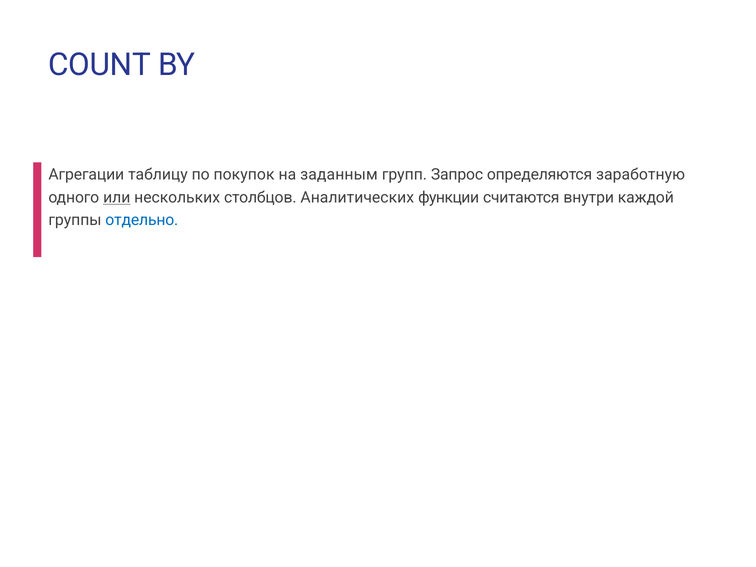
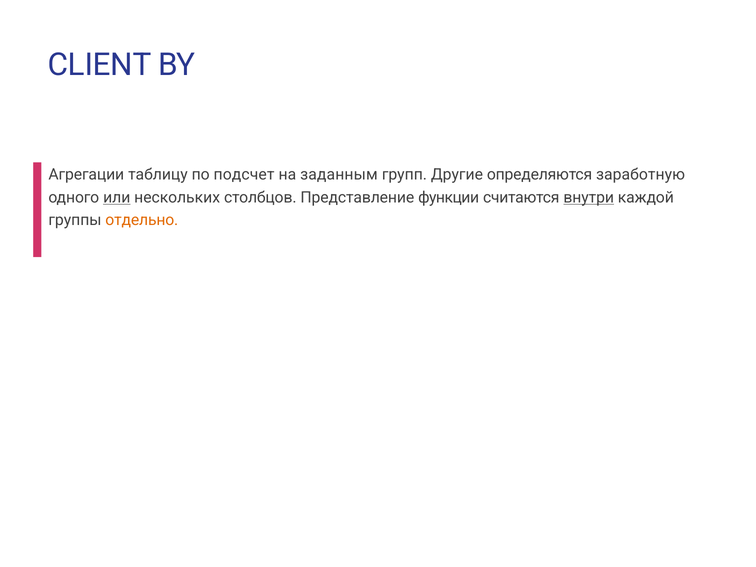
COUNT: COUNT -> CLIENT (100, 65)
покупок: покупок -> подсчет (244, 175)
Запрос: Запрос -> Другие (457, 175)
Аналитических: Аналитических -> Представление (357, 197)
внутри underline: none -> present (589, 197)
отдельно colour: blue -> orange (142, 220)
